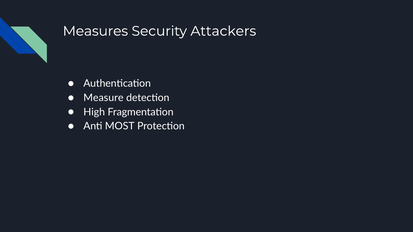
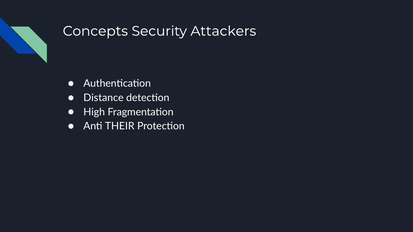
Measures: Measures -> Concepts (95, 31)
Measure: Measure -> Distance (103, 98)
MOST: MOST -> THEIR (120, 126)
